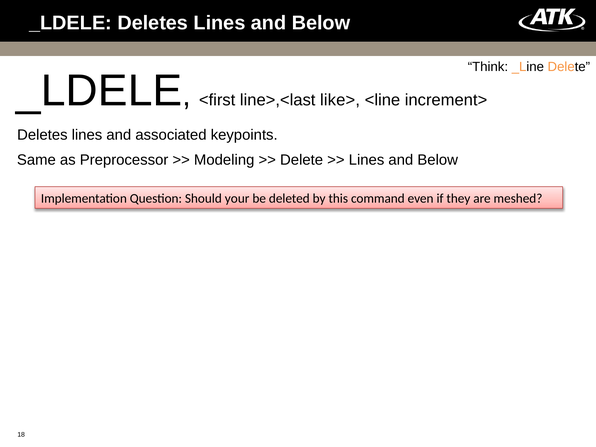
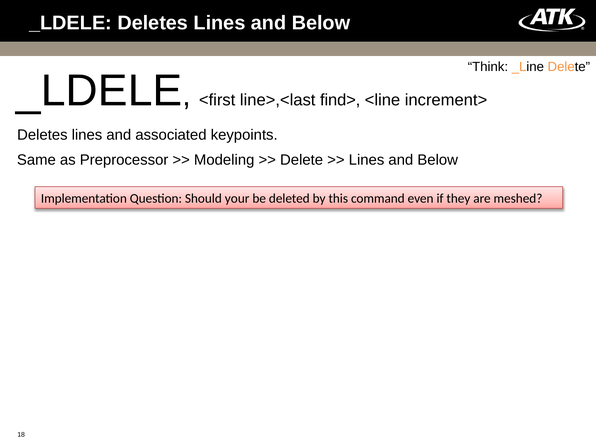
like>: like> -> find> (340, 100)
